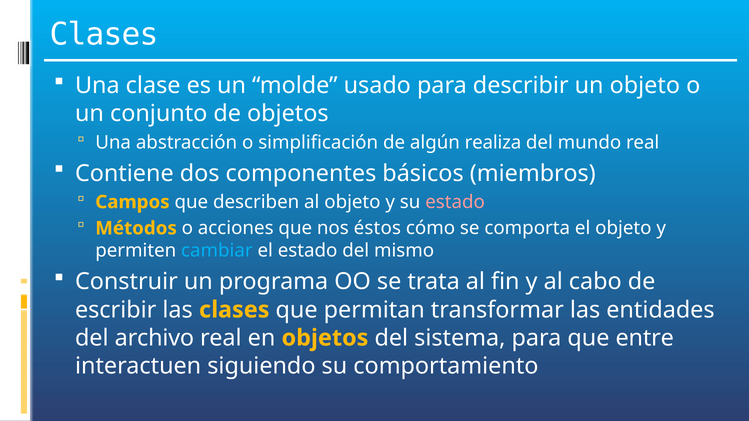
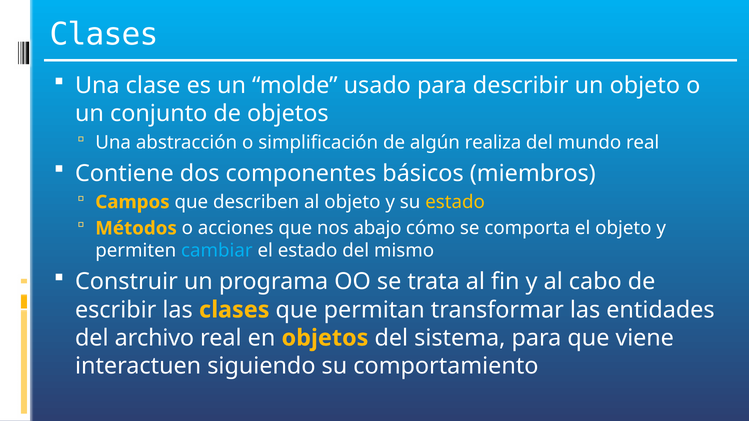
estado colour: pink -> yellow (455, 202)
éstos: éstos -> abajo (378, 228)
entre: entre -> viene (645, 338)
